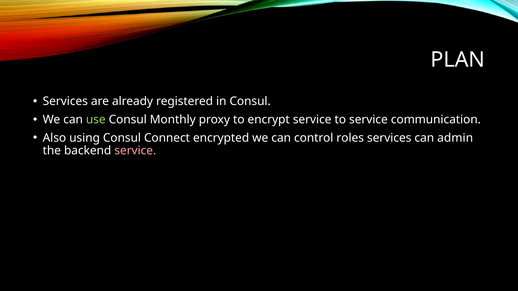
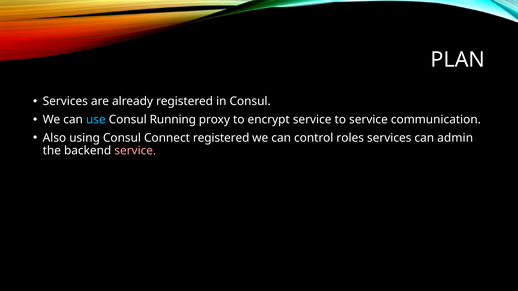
use colour: light green -> light blue (96, 120)
Monthly: Monthly -> Running (173, 120)
Connect encrypted: encrypted -> registered (221, 138)
